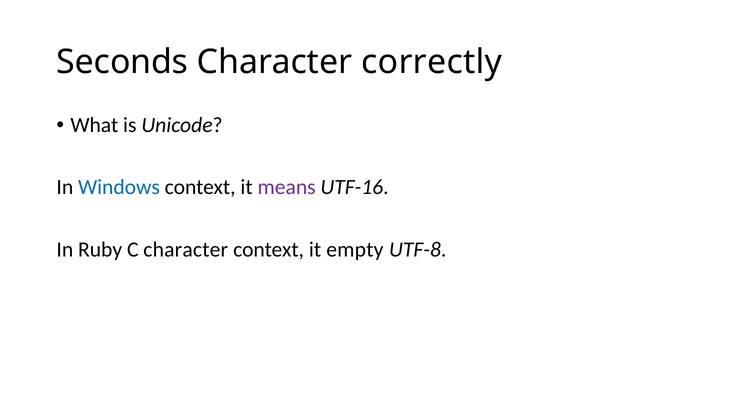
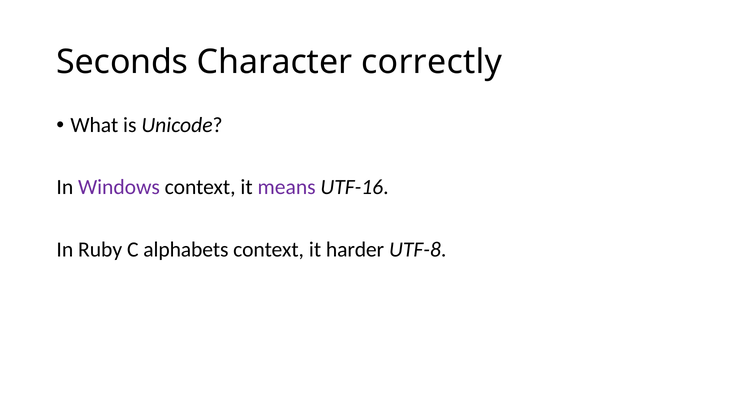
Windows colour: blue -> purple (119, 187)
C character: character -> alphabets (186, 249)
empty: empty -> harder (355, 249)
